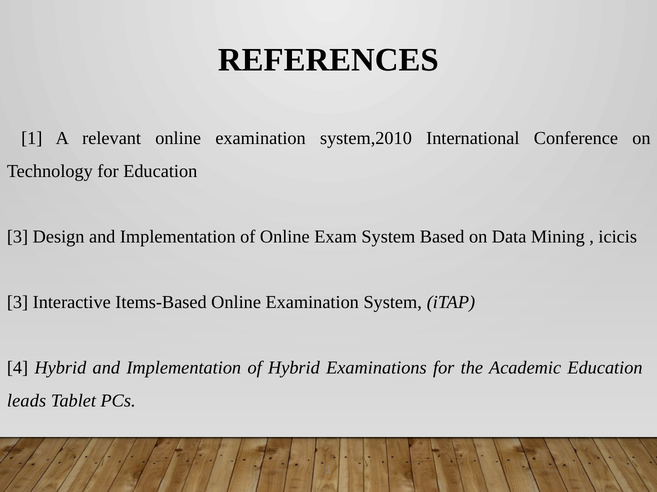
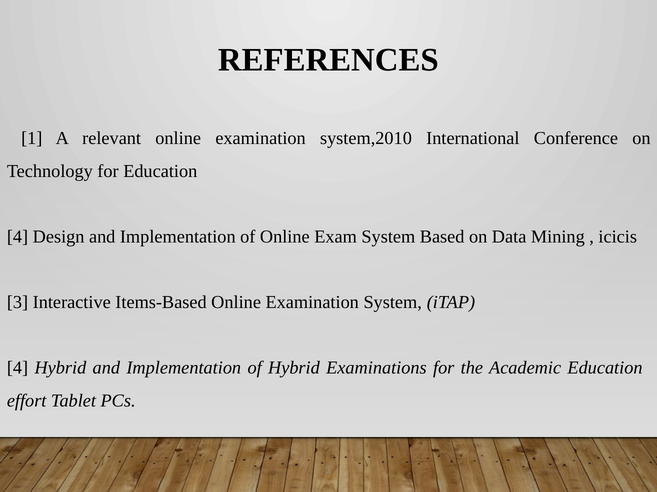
3: 3 -> 4 (18, 237)
leads: leads -> effort (27, 401)
